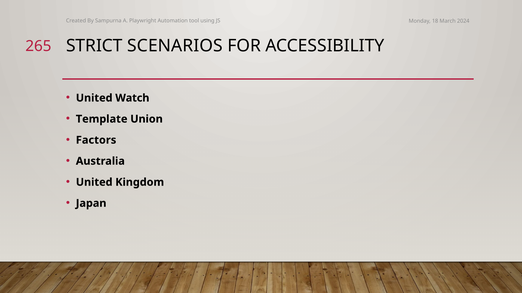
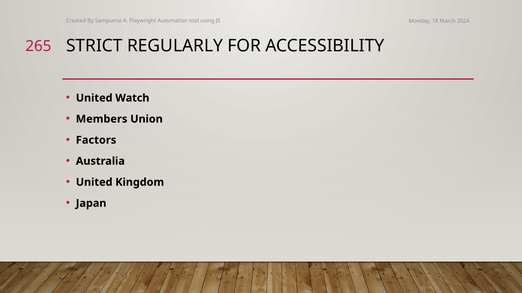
SCENARIOS: SCENARIOS -> REGULARLY (175, 46)
Template: Template -> Members (102, 119)
